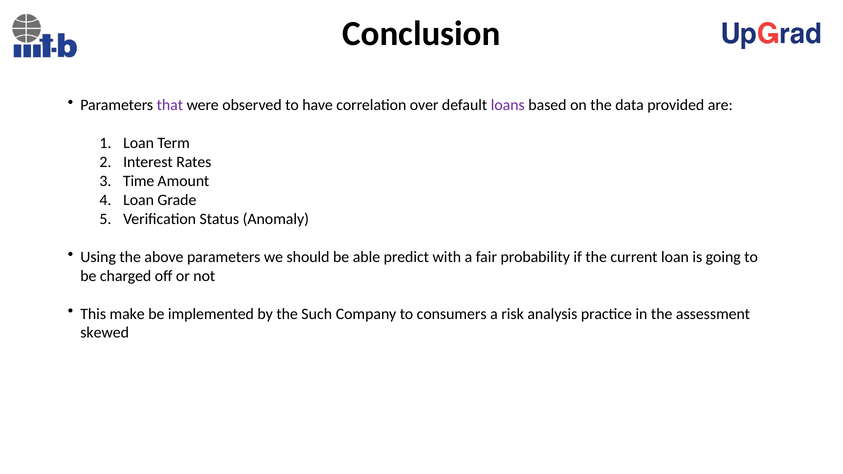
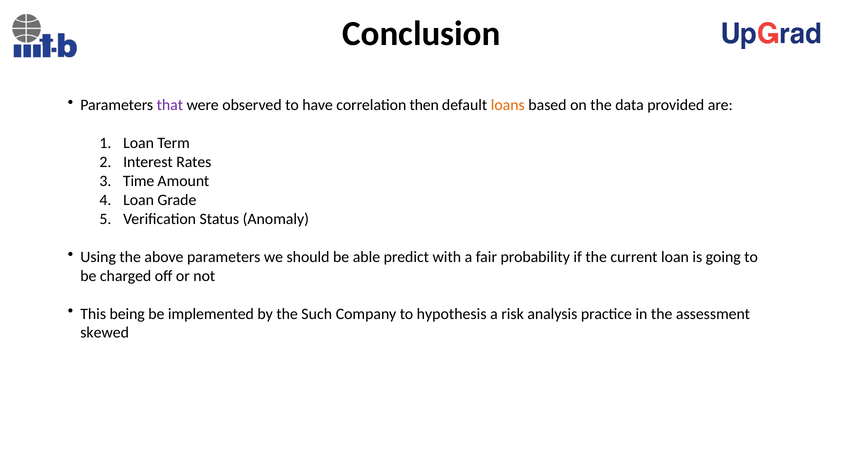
over: over -> then (424, 105)
loans colour: purple -> orange (508, 105)
make: make -> being (127, 314)
consumers: consumers -> hypothesis (452, 314)
